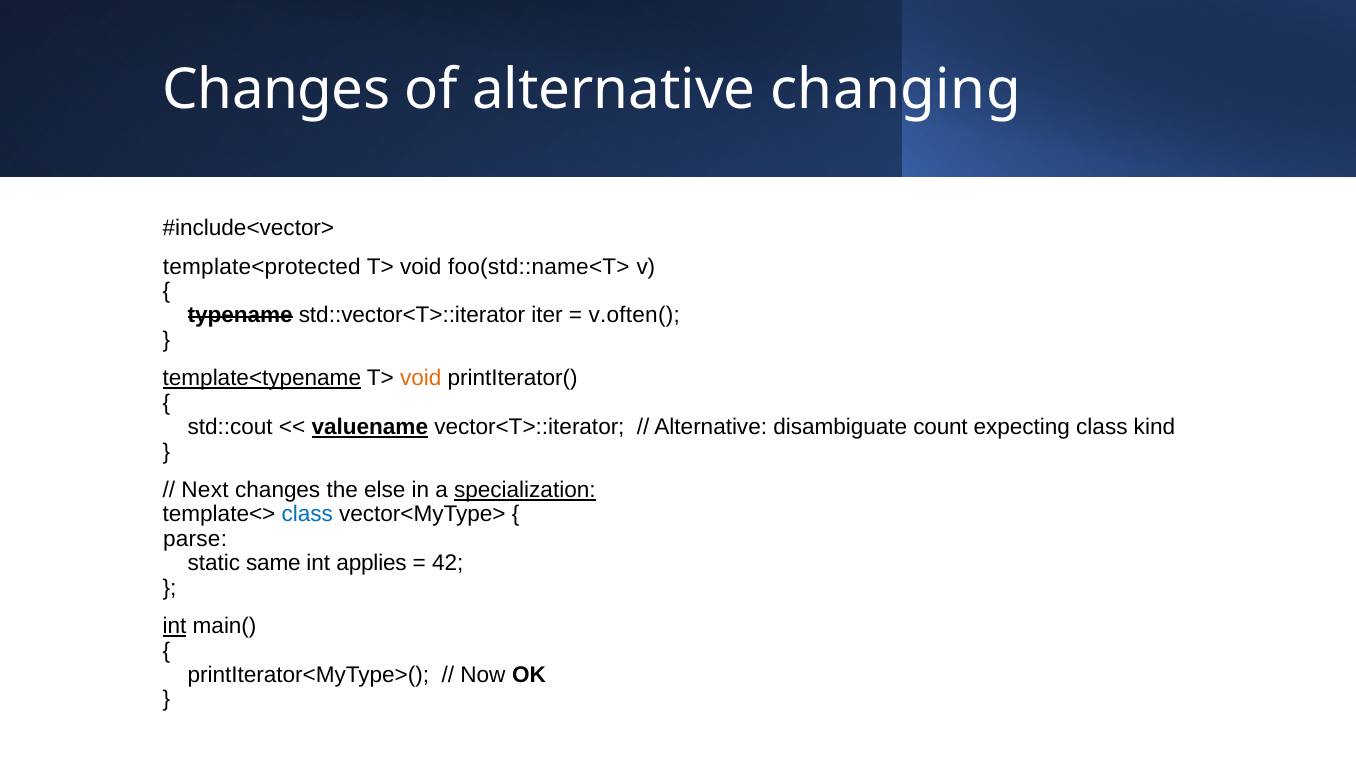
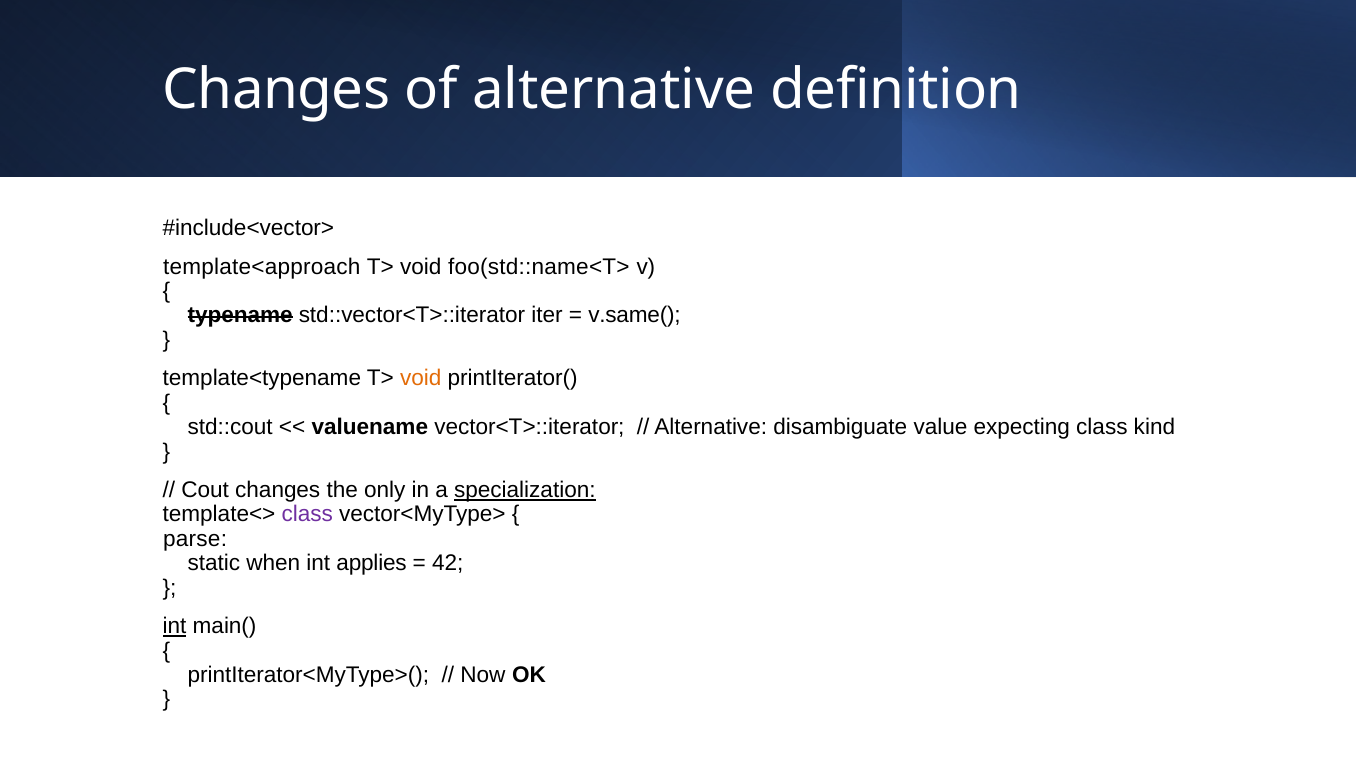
changing: changing -> definition (896, 90)
template<protected: template<protected -> template<approach (262, 267)
v.often(: v.often( -> v.same( (634, 315)
template<typename underline: present -> none (262, 378)
valuename underline: present -> none (370, 427)
count: count -> value (940, 427)
Next: Next -> Cout (205, 490)
else: else -> only (385, 490)
class colour: blue -> purple (307, 514)
same: same -> when (273, 563)
